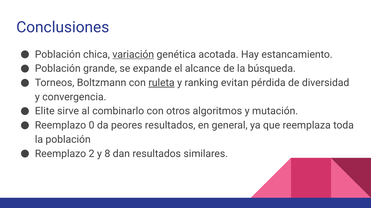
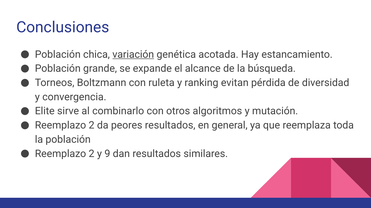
ruleta underline: present -> none (161, 83)
0: 0 -> 2 (92, 126)
8: 8 -> 9 (107, 154)
